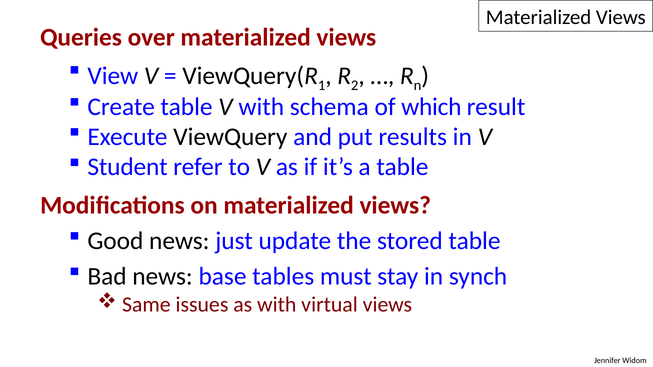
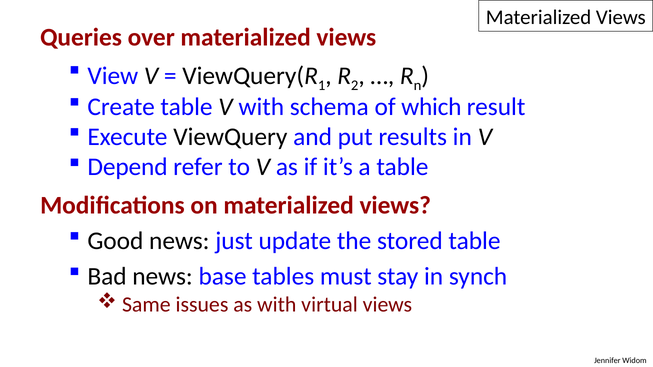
Student: Student -> Depend (128, 167)
